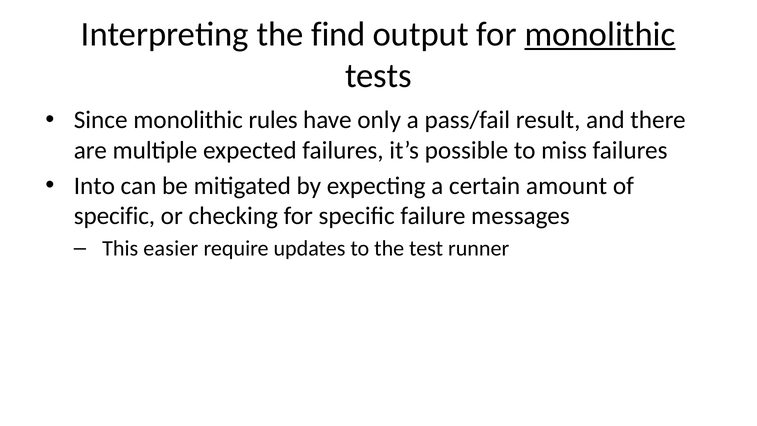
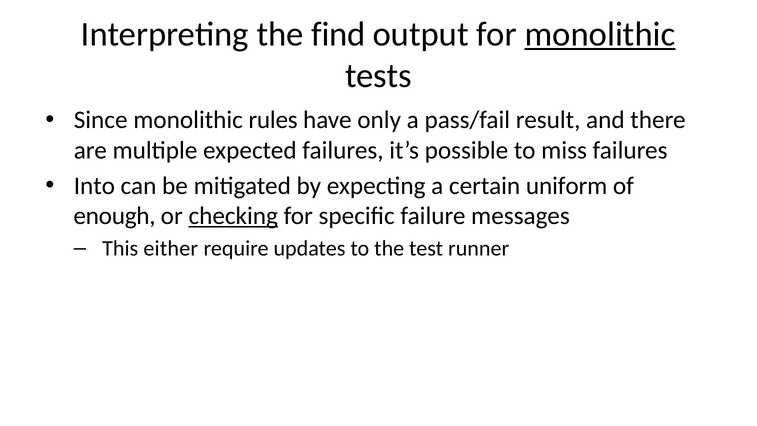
amount: amount -> uniform (567, 186)
specific: specific -> enough (115, 216)
checking underline: none -> present (233, 216)
easier: easier -> either (171, 249)
